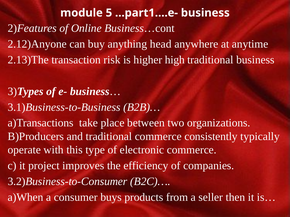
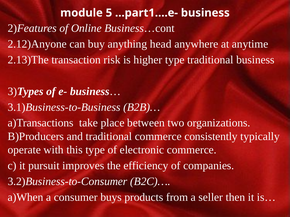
higher high: high -> type (175, 60)
project: project -> pursuit (44, 166)
